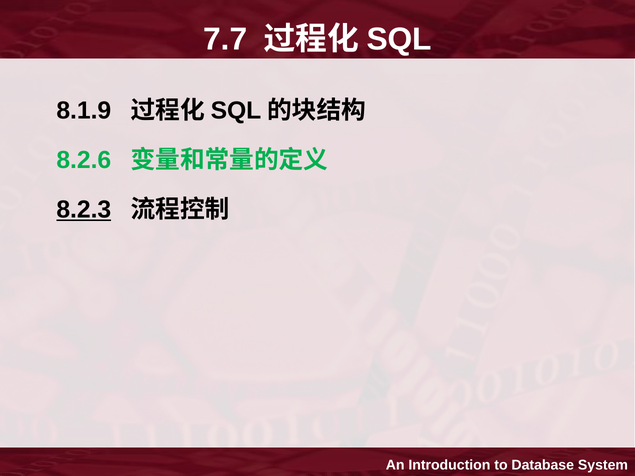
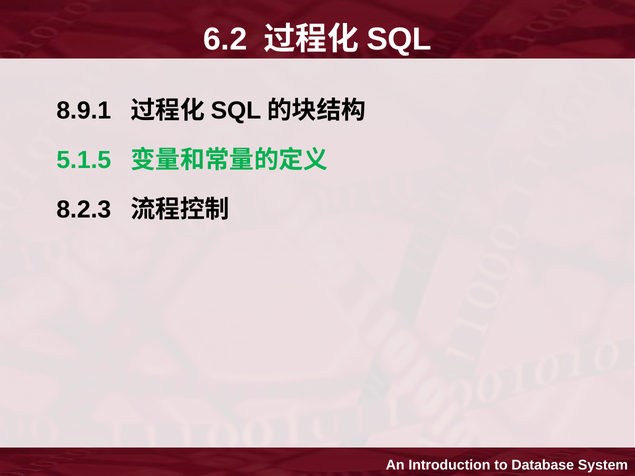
7.7: 7.7 -> 6.2 (225, 39)
8.1.9: 8.1.9 -> 8.9.1 (84, 111)
8.2.6: 8.2.6 -> 5.1.5 (84, 160)
8.2.3 underline: present -> none (84, 210)
